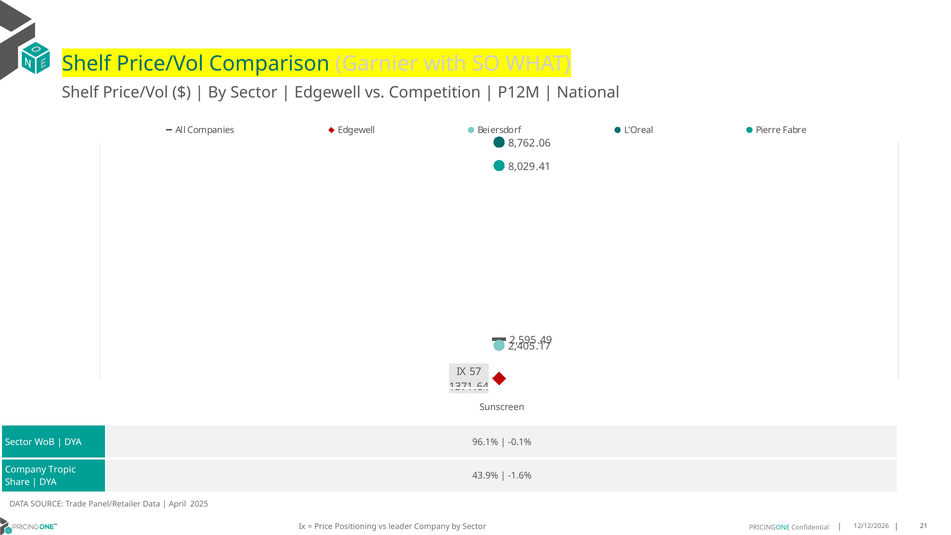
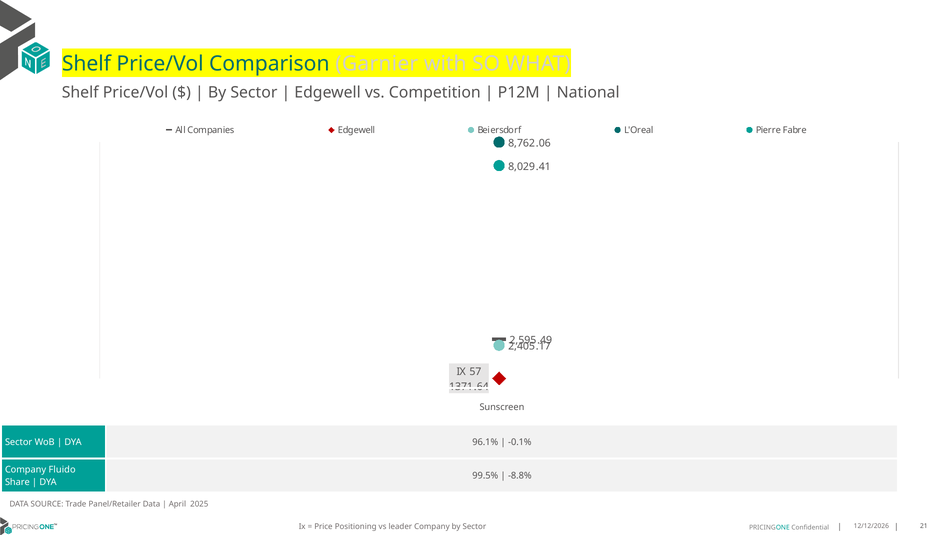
Tropic: Tropic -> Fluido (62, 470)
43.9%: 43.9% -> 99.5% (485, 476)
-1.6%: -1.6% -> -8.8% (520, 476)
